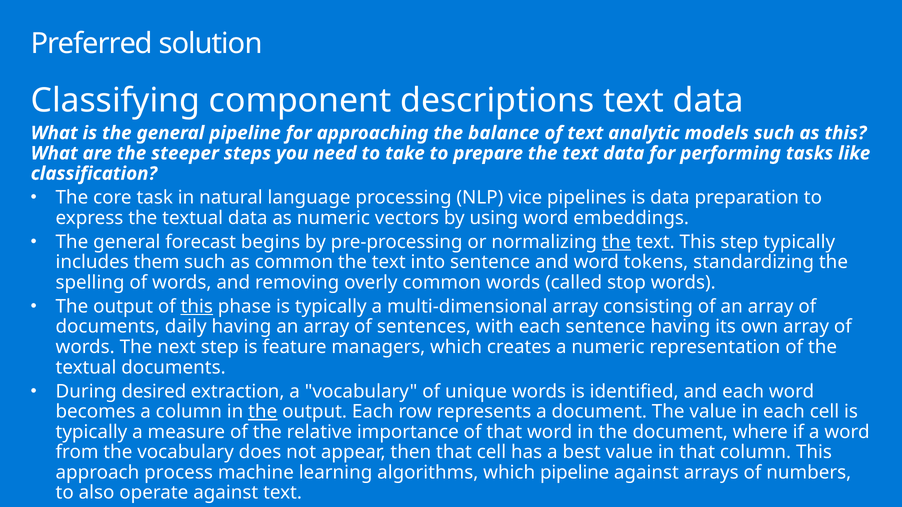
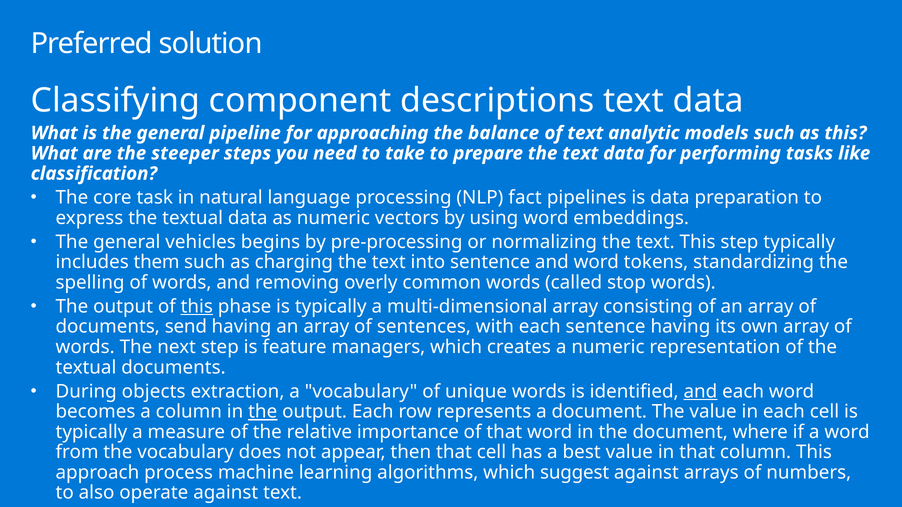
vice: vice -> fact (525, 198)
forecast: forecast -> vehicles (201, 242)
the underline: present -> none (616, 242)
as common: common -> charging (294, 262)
daily: daily -> send (186, 327)
desired: desired -> objects (154, 392)
and underline: none -> present (700, 392)
which pipeline: pipeline -> suggest (575, 473)
